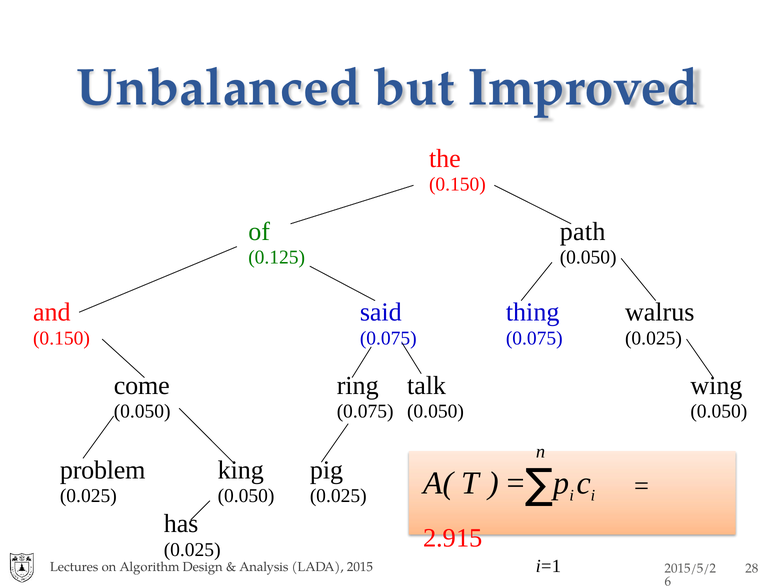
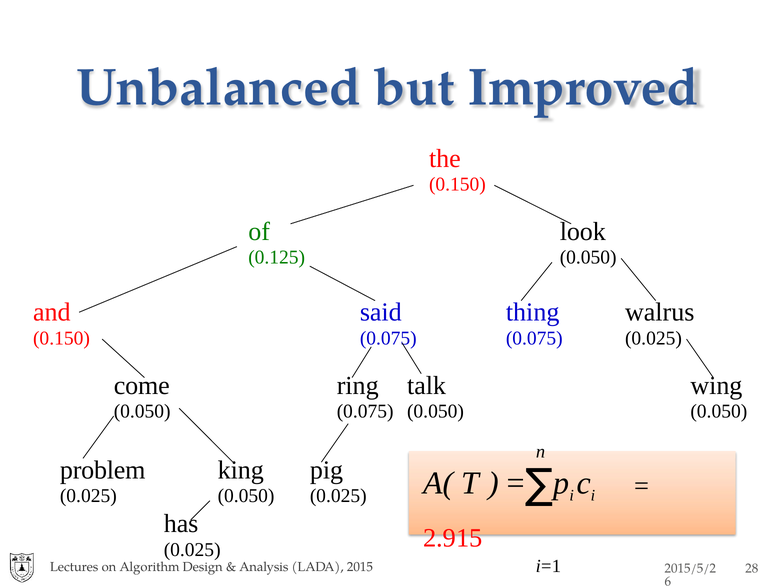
path: path -> look (583, 232)
